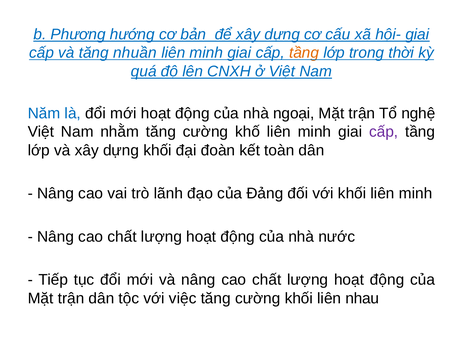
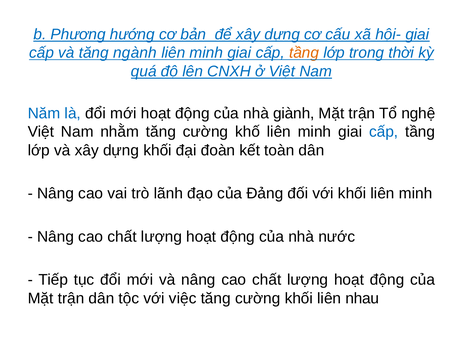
nhuần: nhuần -> ngành (135, 53)
ngoại: ngoại -> giành (294, 113)
cấp colour: purple -> blue (384, 132)
